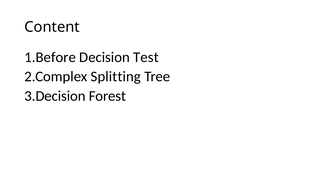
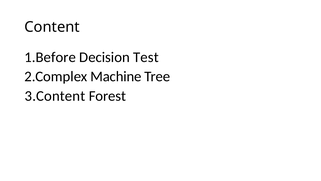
Splitting: Splitting -> Machine (116, 76)
3.Decision: 3.Decision -> 3.Content (55, 96)
